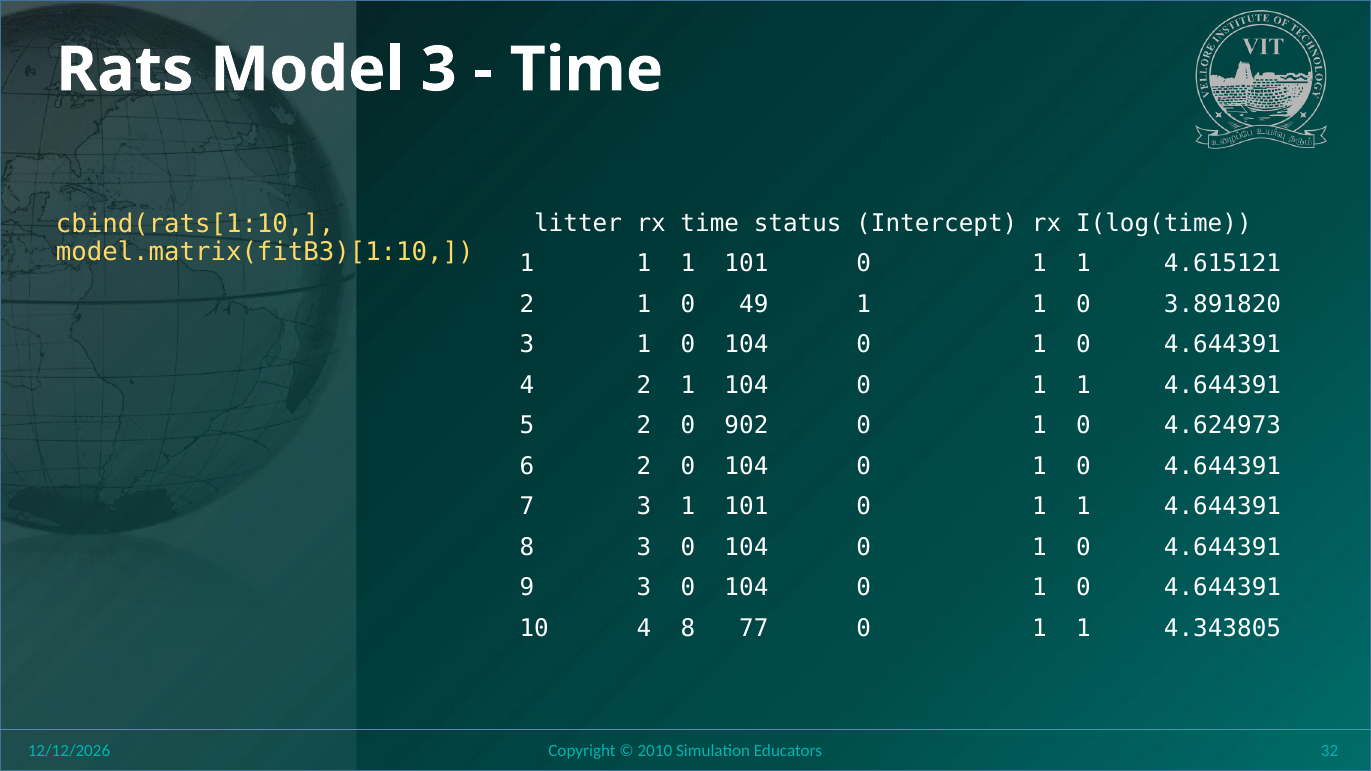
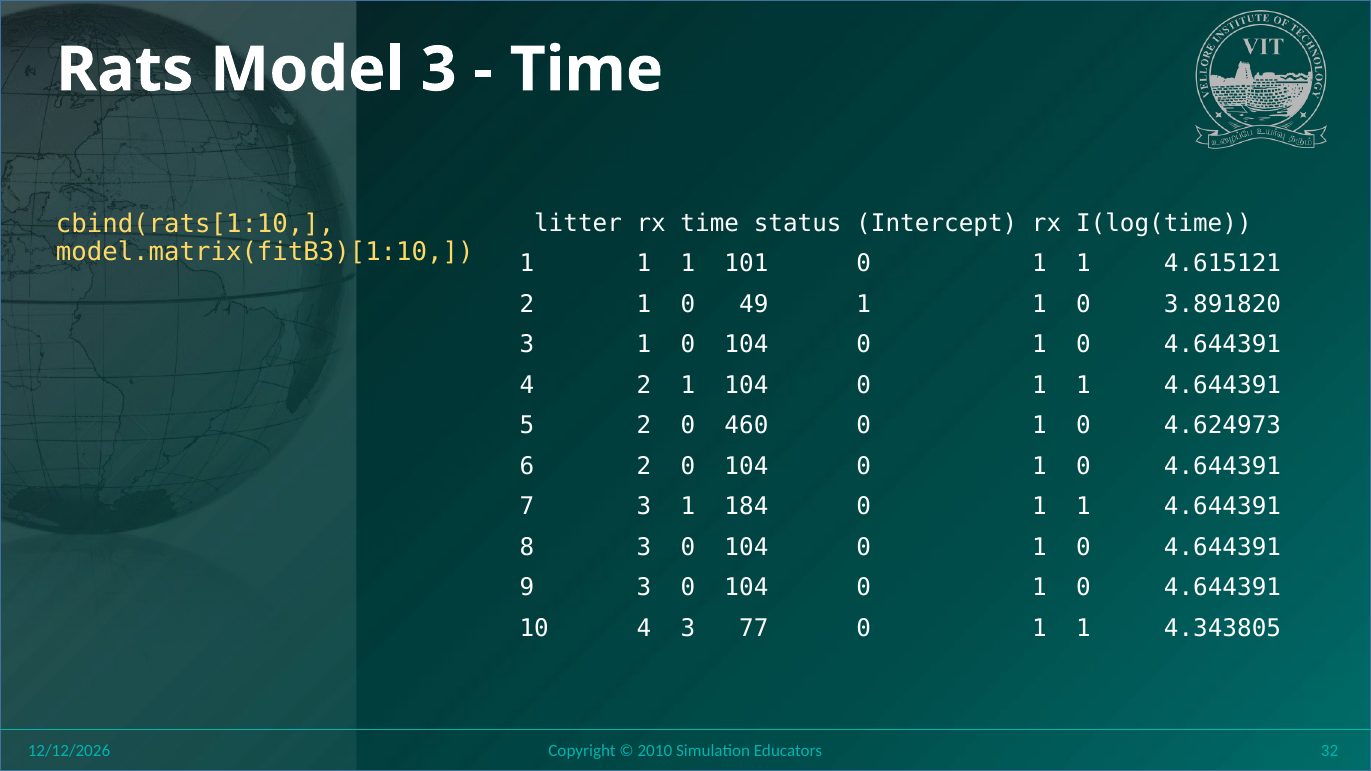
902: 902 -> 460 (746, 426)
3 1 101: 101 -> 184 (746, 507)
4 8: 8 -> 3 (688, 629)
